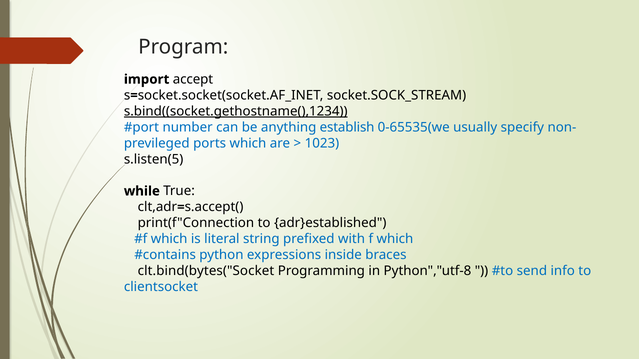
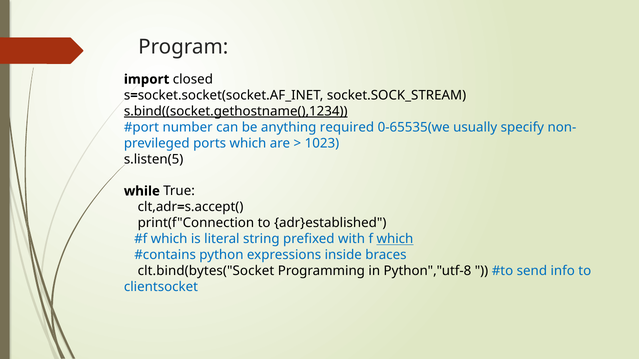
accept: accept -> closed (193, 79)
establish: establish -> required (347, 127)
which underline: none -> present (395, 239)
